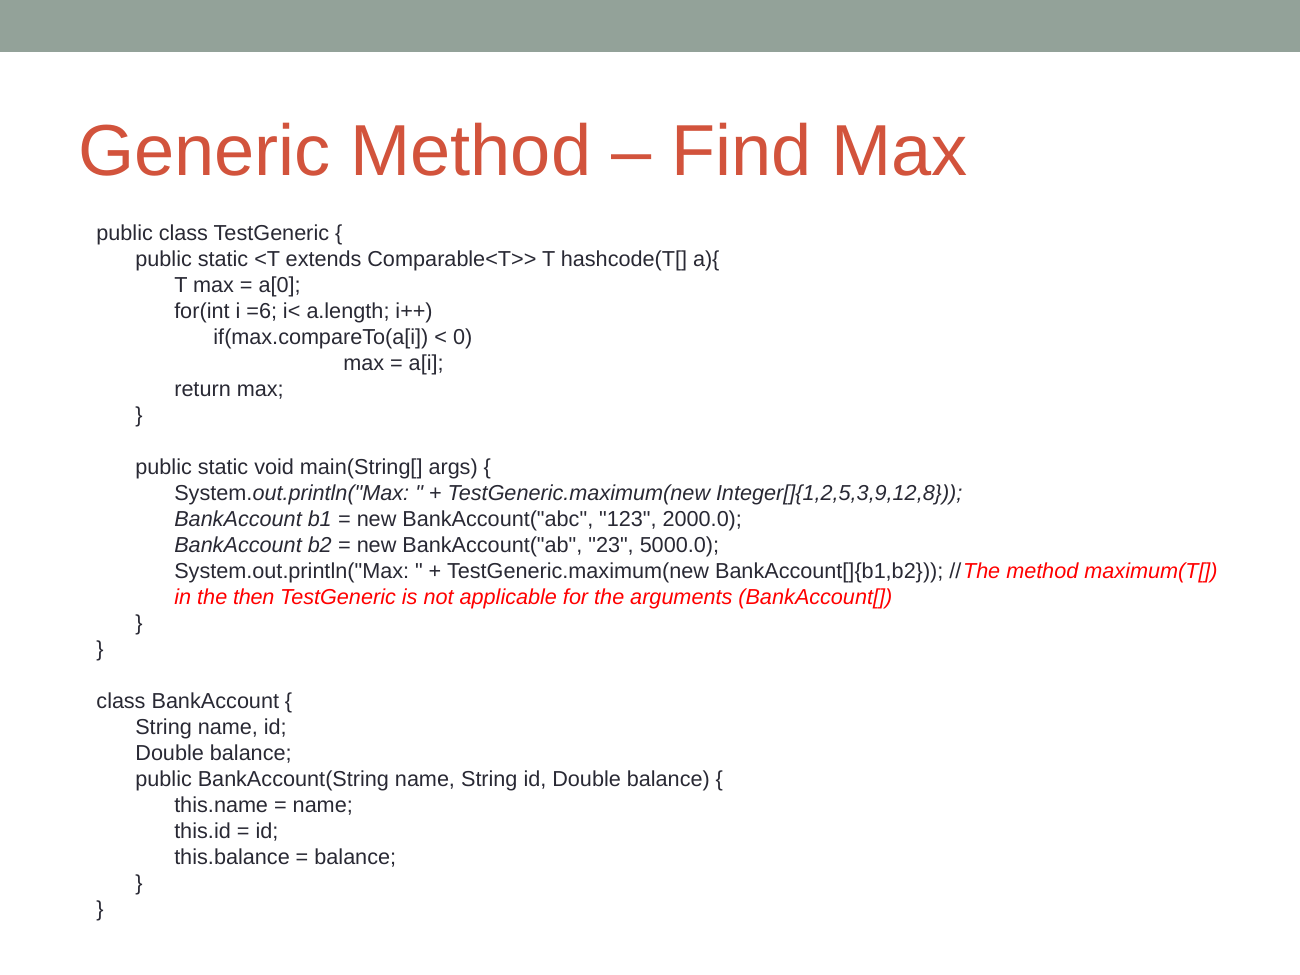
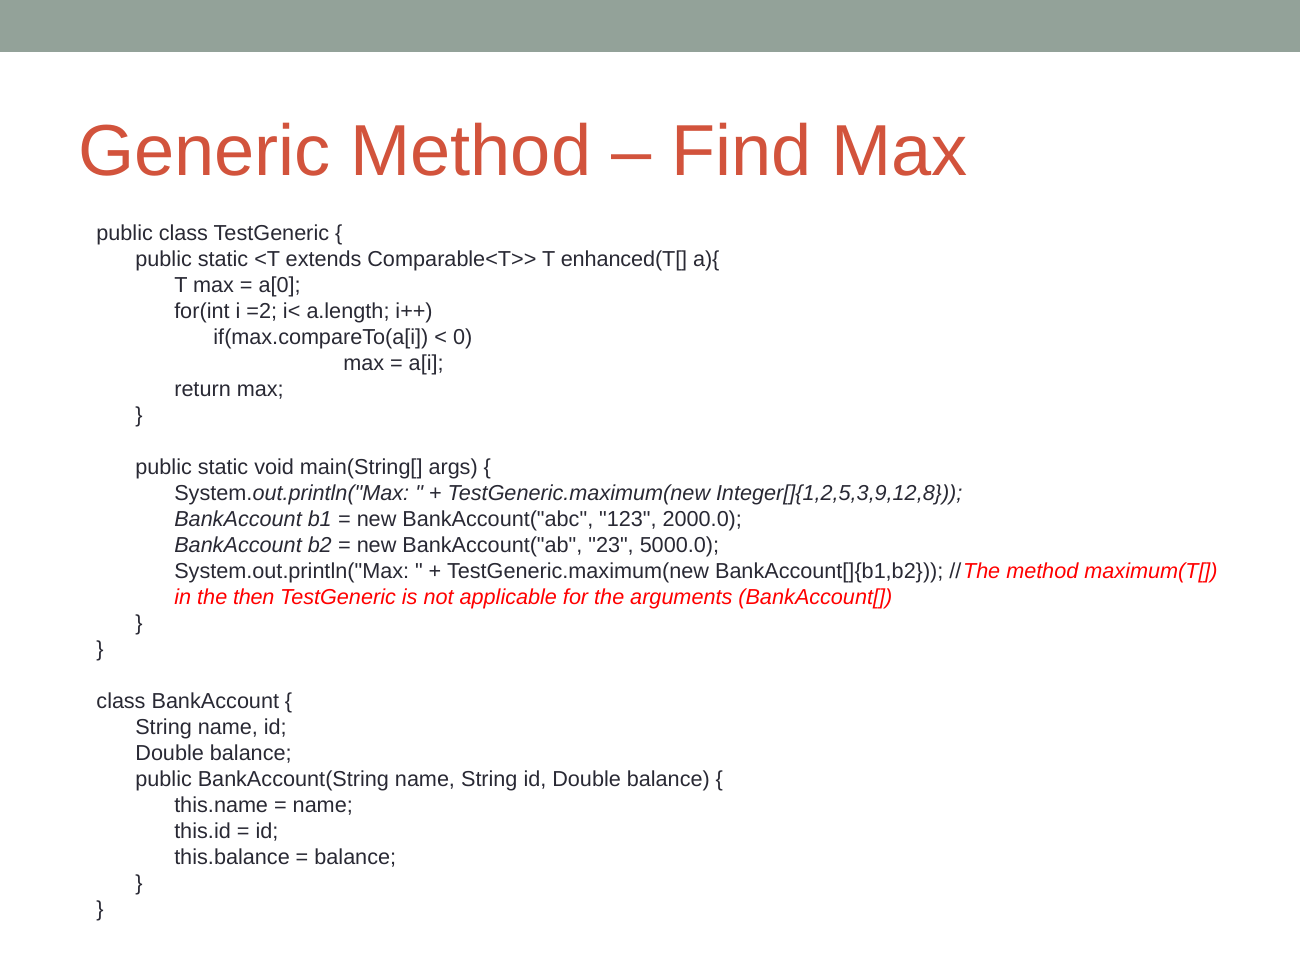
hashcode(T[: hashcode(T[ -> enhanced(T[ (624, 259)
=6: =6 -> =2 (262, 311)
